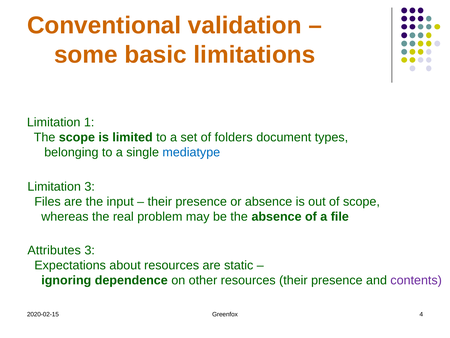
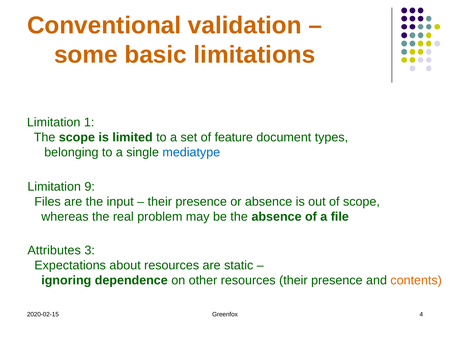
folders: folders -> feature (234, 137)
Limitation 3: 3 -> 9 (90, 186)
contents colour: purple -> orange (416, 280)
